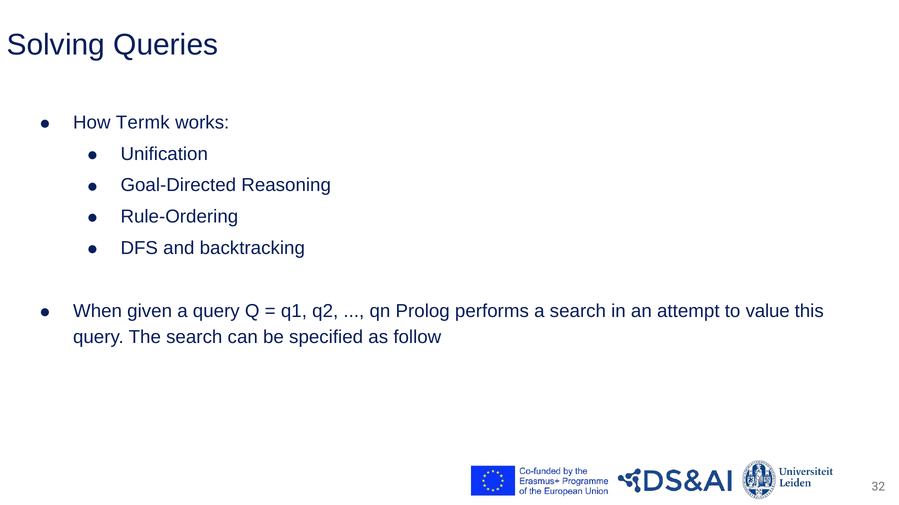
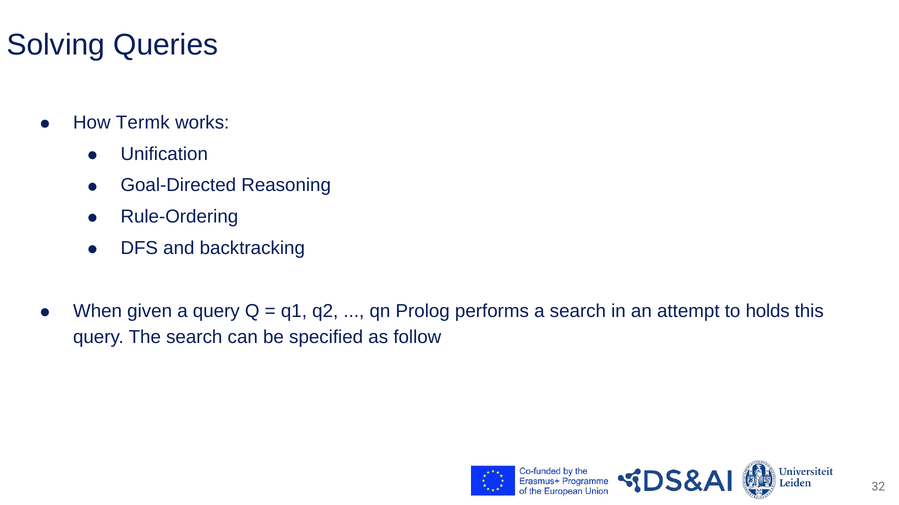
value: value -> holds (768, 311)
